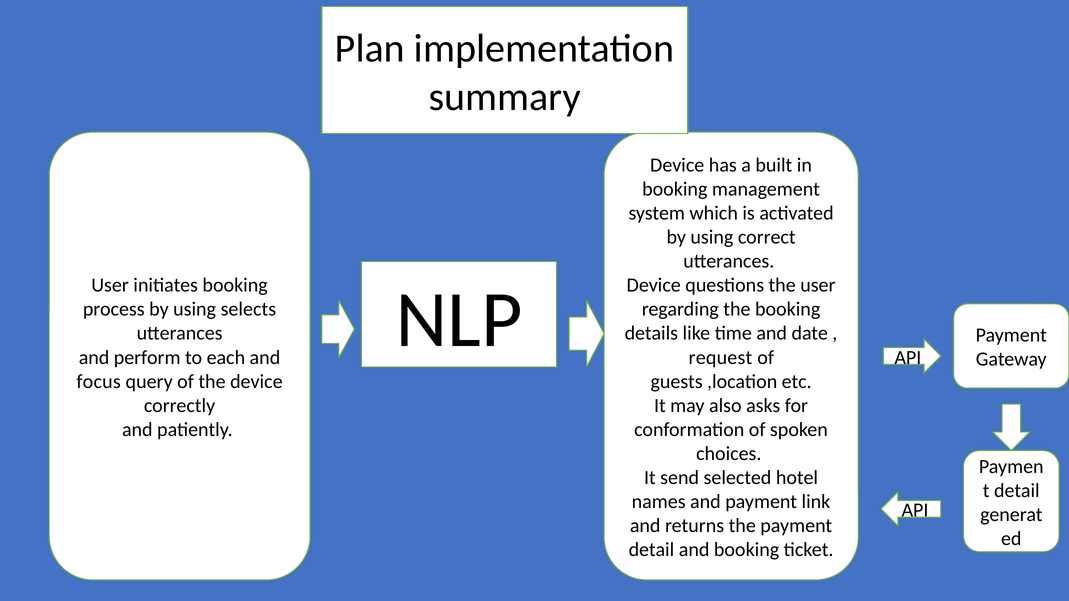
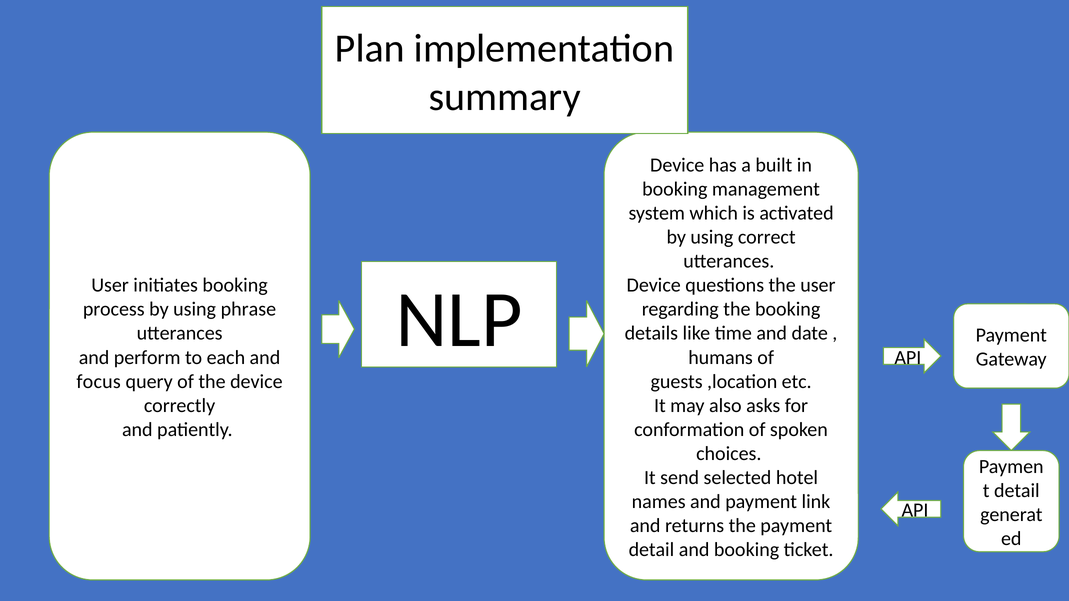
selects: selects -> phrase (248, 310)
request: request -> humans (721, 358)
